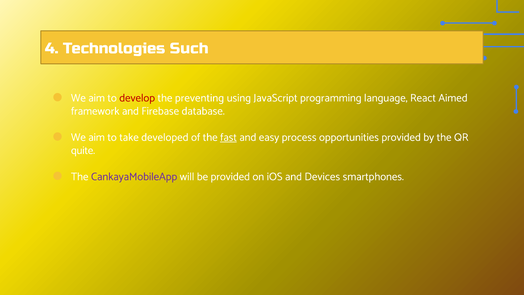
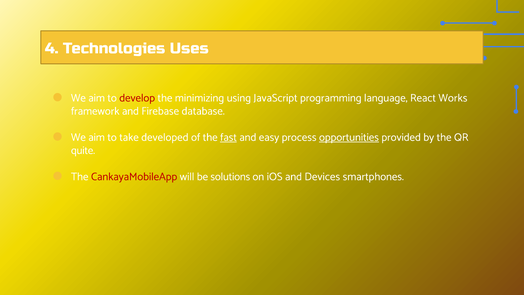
Such: Such -> Uses (189, 48)
preventing: preventing -> minimizing (200, 98)
Aimed: Aimed -> Works (453, 98)
opportunities underline: none -> present (349, 137)
CankayaMobileApp colour: purple -> red (134, 176)
be provided: provided -> solutions (230, 176)
